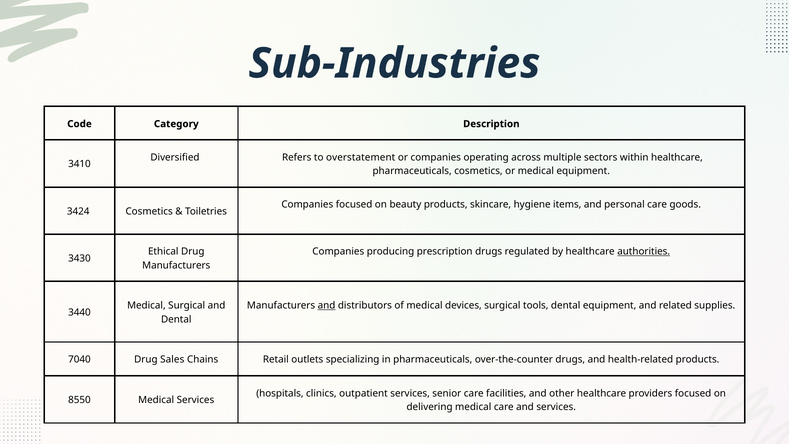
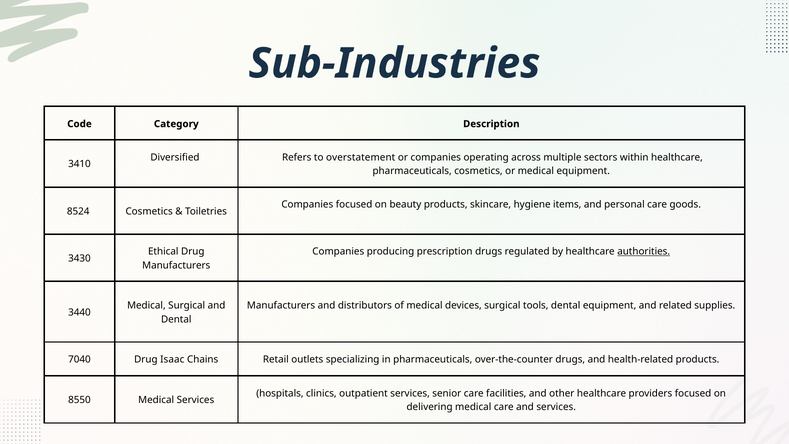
3424: 3424 -> 8524 (78, 211)
and underline: present -> none (327, 305)
Sales: Sales -> Isaac (172, 360)
